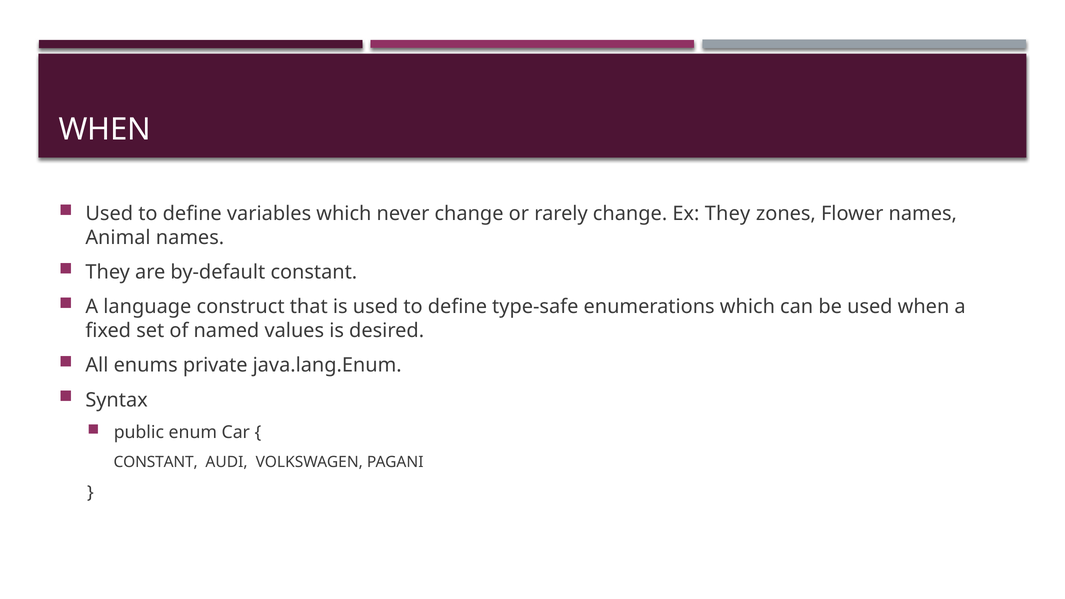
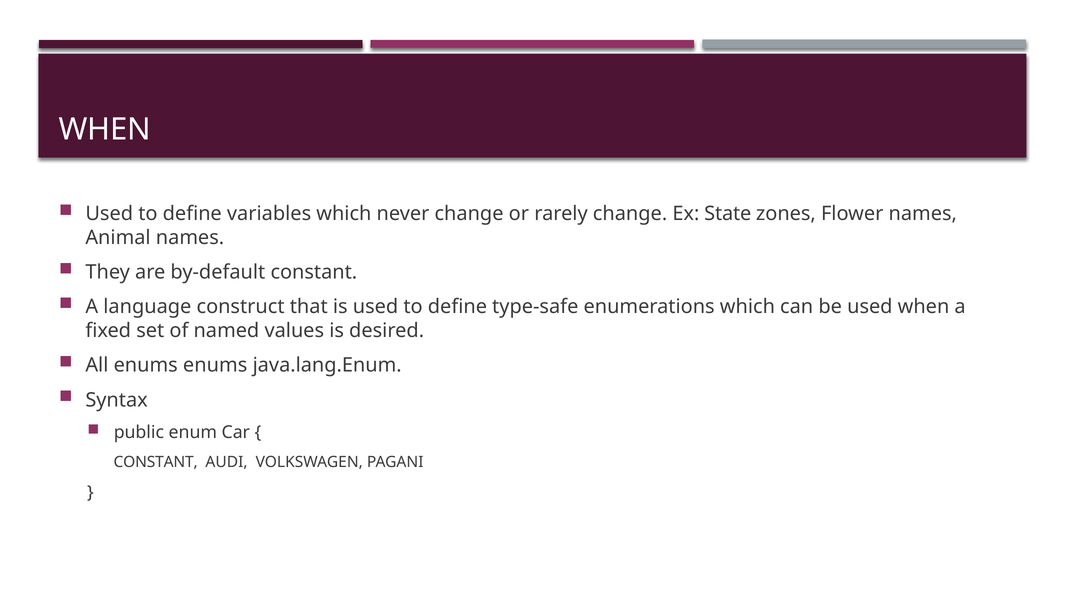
Ex They: They -> State (728, 214)
enums private: private -> enums (215, 365)
